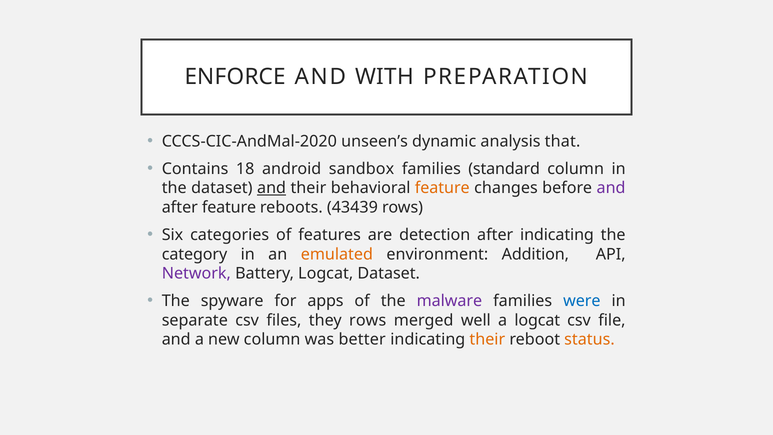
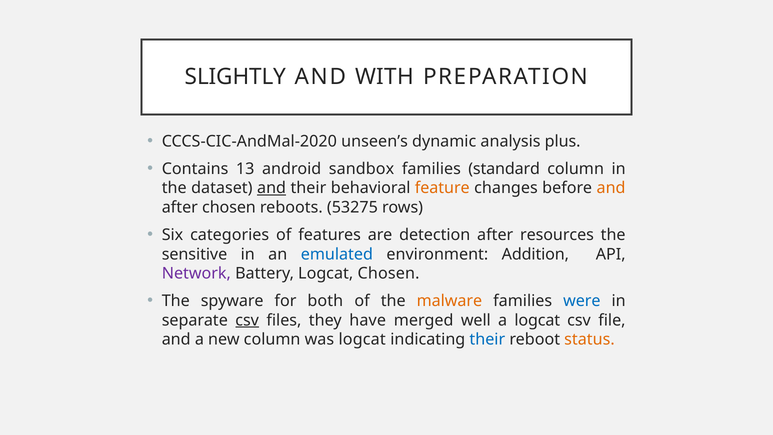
ENFORCE: ENFORCE -> SLIGHTLY (235, 77)
that: that -> plus (563, 141)
18: 18 -> 13 (245, 169)
and colour: purple -> orange (611, 188)
after feature: feature -> chosen (229, 207)
43439: 43439 -> 53275 (352, 207)
after indicating: indicating -> resources (557, 235)
category: category -> sensitive (194, 254)
emulated colour: orange -> blue (337, 254)
Logcat Dataset: Dataset -> Chosen (389, 273)
apps: apps -> both (325, 301)
malware colour: purple -> orange (449, 301)
csv underline: none -> present (247, 320)
they rows: rows -> have (368, 320)
was better: better -> logcat (362, 339)
their colour: orange -> blue (487, 339)
